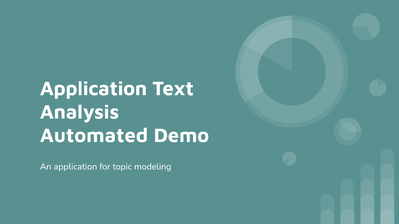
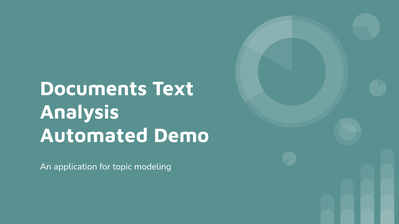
Application: Application -> Documents (93, 89)
